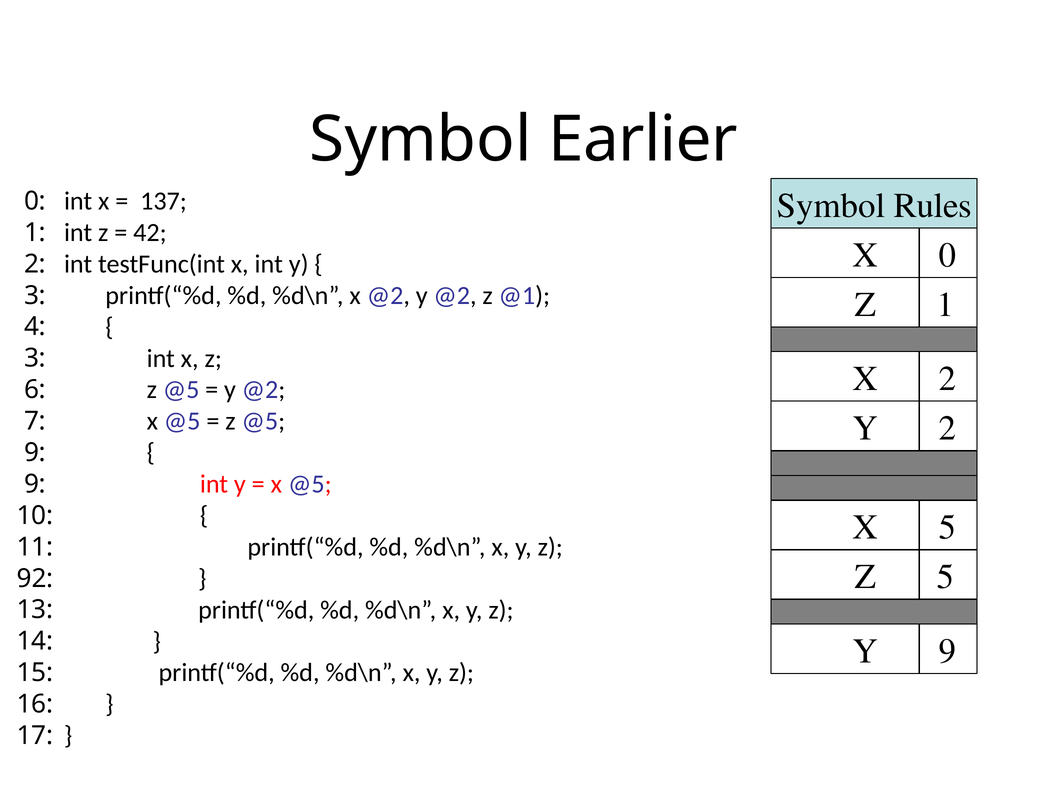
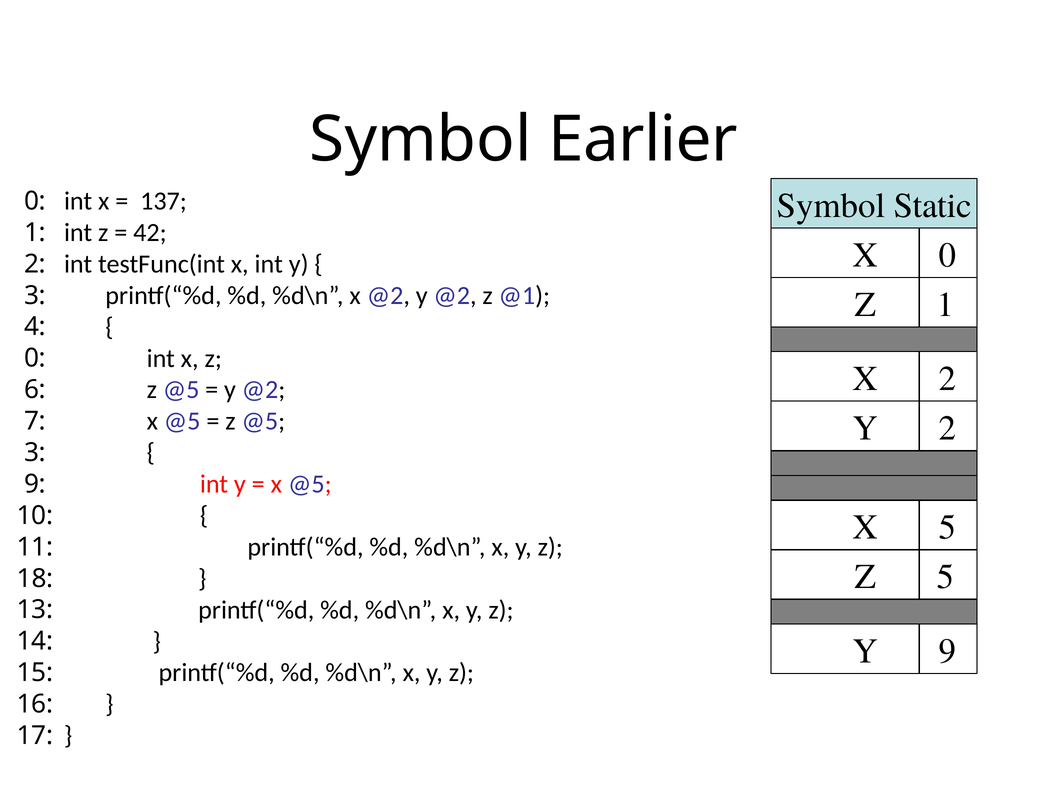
Rules: Rules -> Static (933, 205)
3: 3 -> 0 (35, 358)
9: 9 -> 3 (35, 452)
92: 92 -> 18 (35, 578)
